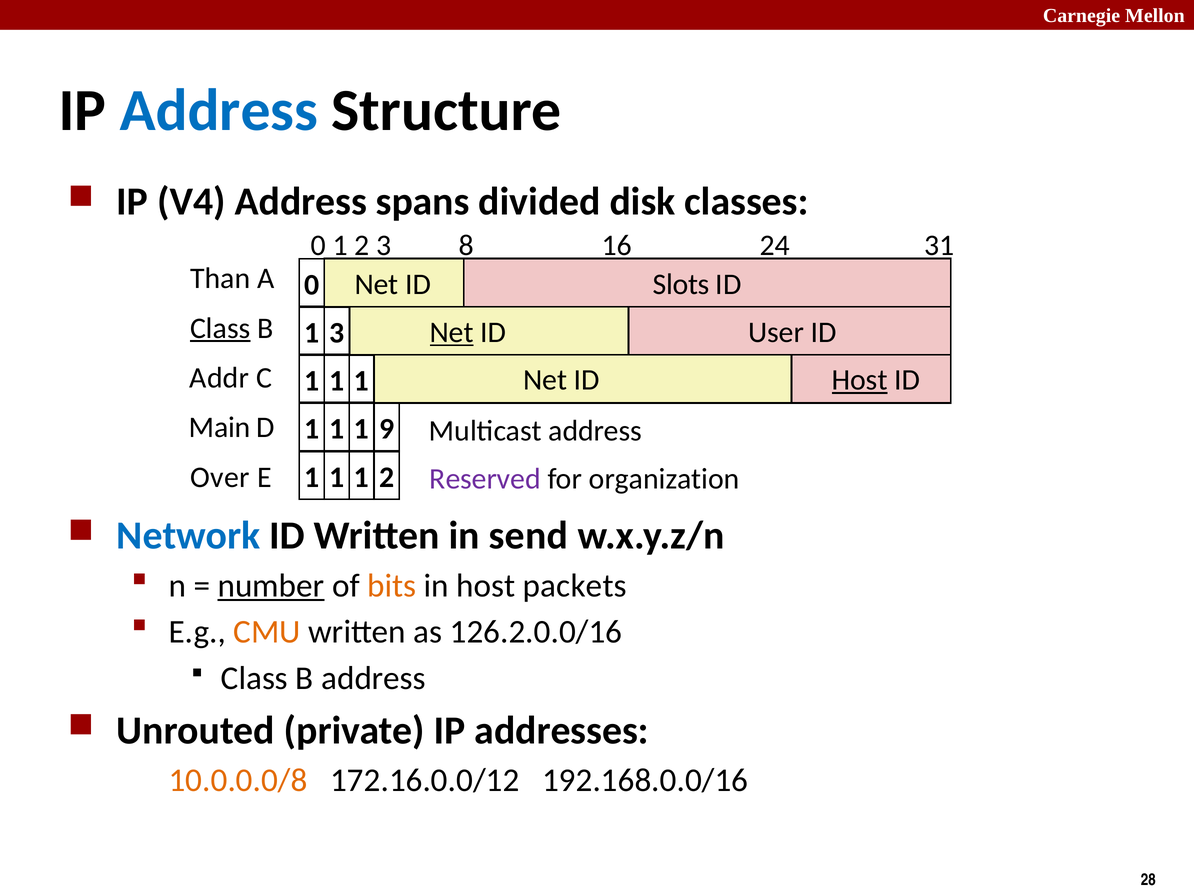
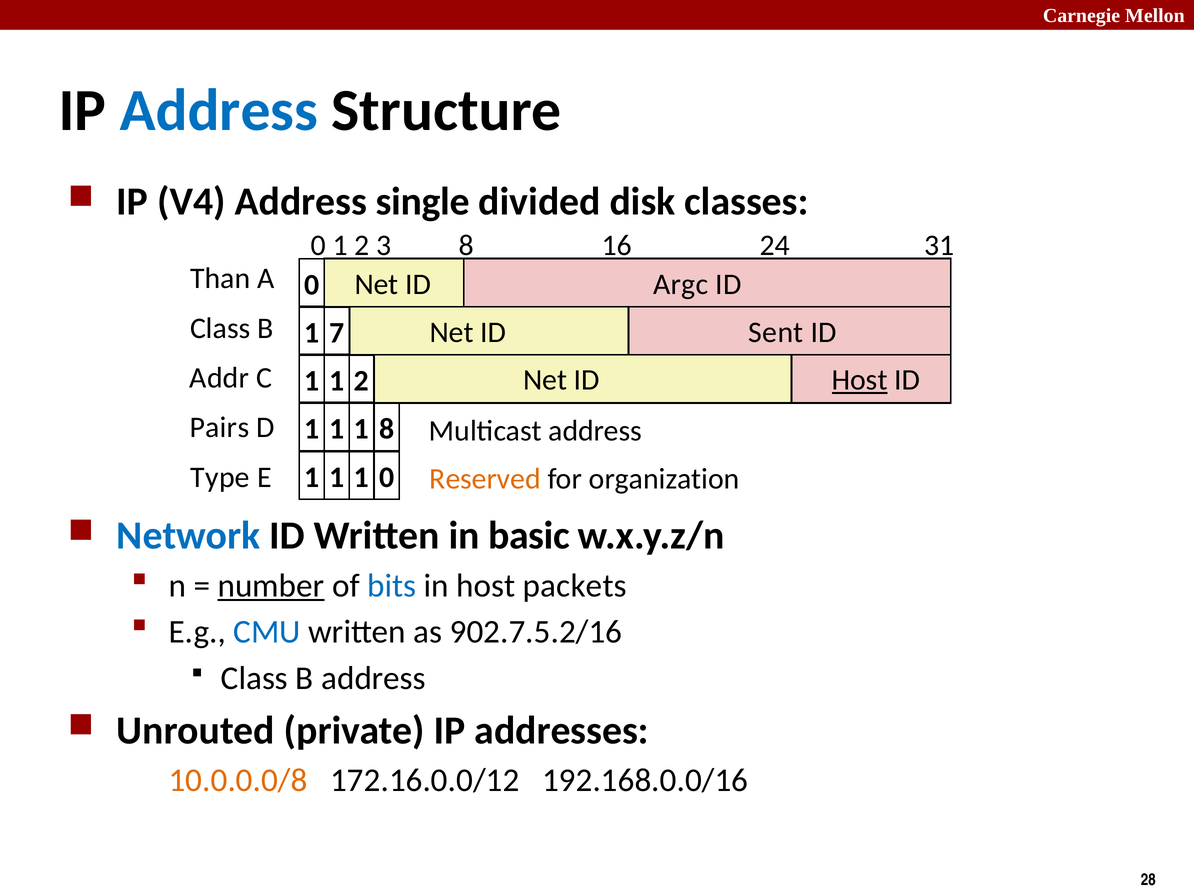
spans: spans -> single (423, 202)
Slots: Slots -> Argc (681, 284)
Class underline: present -> none (220, 328)
Net underline: present -> none (452, 333)
User: User -> Sent (776, 333)
1 3: 3 -> 7 (337, 333)
1: 1 -> 2 (362, 381)
Main: Main -> Pairs (219, 428)
1 9: 9 -> 8 (387, 429)
Over: Over -> Type (220, 478)
1 1 2: 2 -> 0 (387, 478)
Reserved colour: purple -> orange (485, 479)
send: send -> basic (529, 536)
bits colour: orange -> blue (392, 586)
CMU colour: orange -> blue (267, 632)
126.2.0.0/16: 126.2.0.0/16 -> 902.7.5.2/16 (536, 632)
